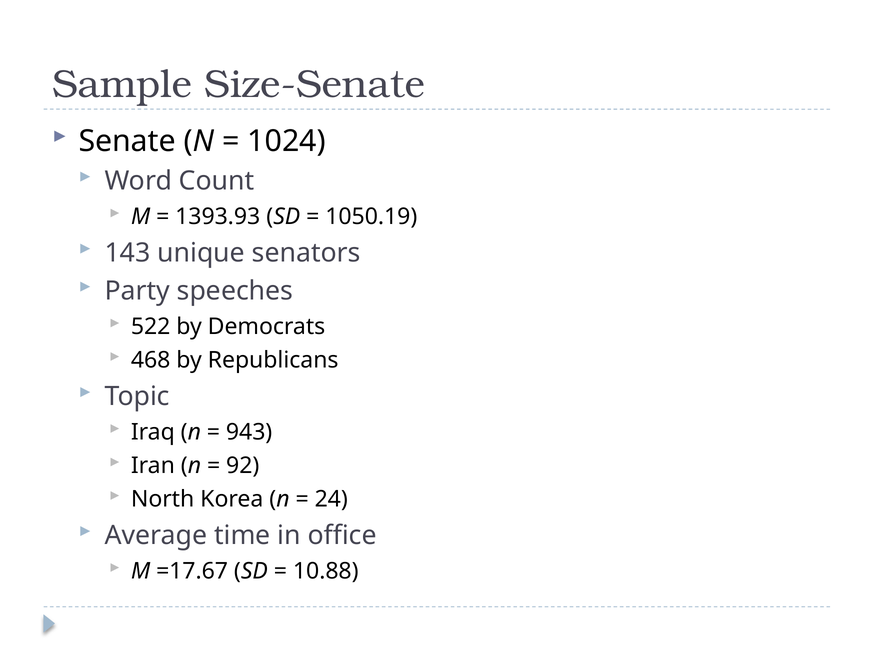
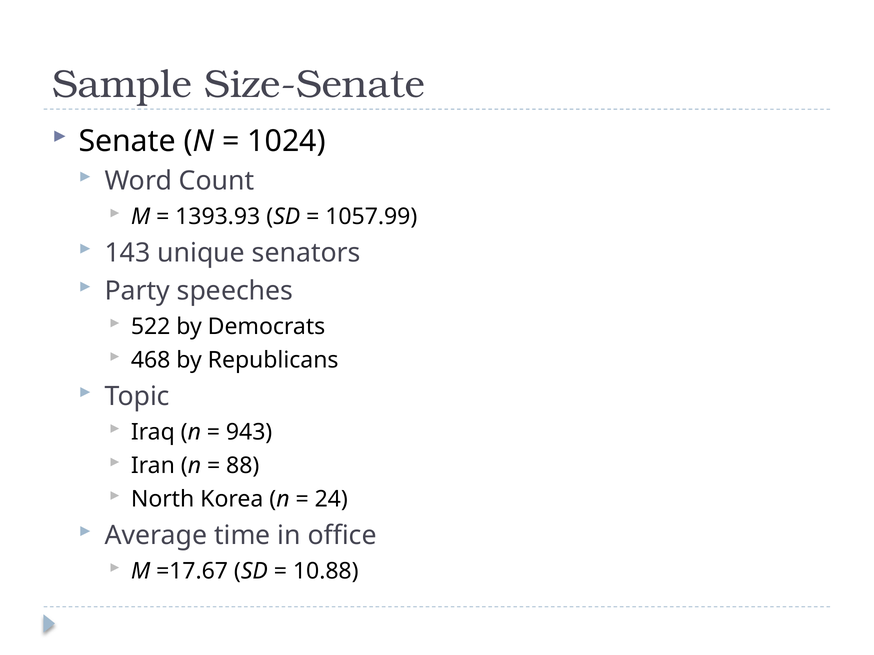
1050.19: 1050.19 -> 1057.99 (371, 217)
92: 92 -> 88 (243, 466)
